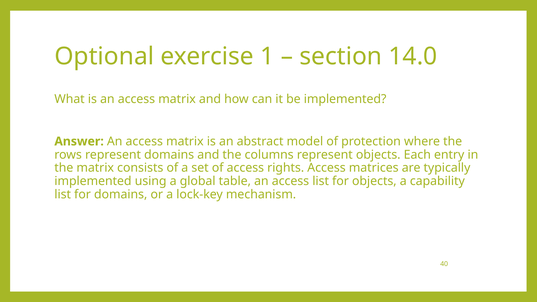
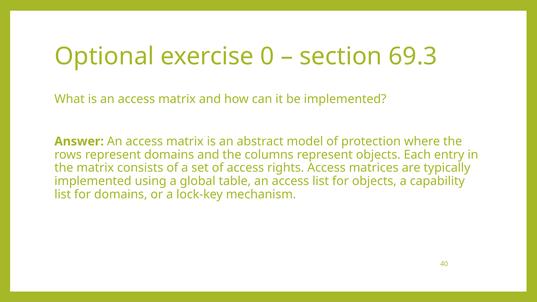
1: 1 -> 0 (267, 57)
14.0: 14.0 -> 69.3 (413, 57)
